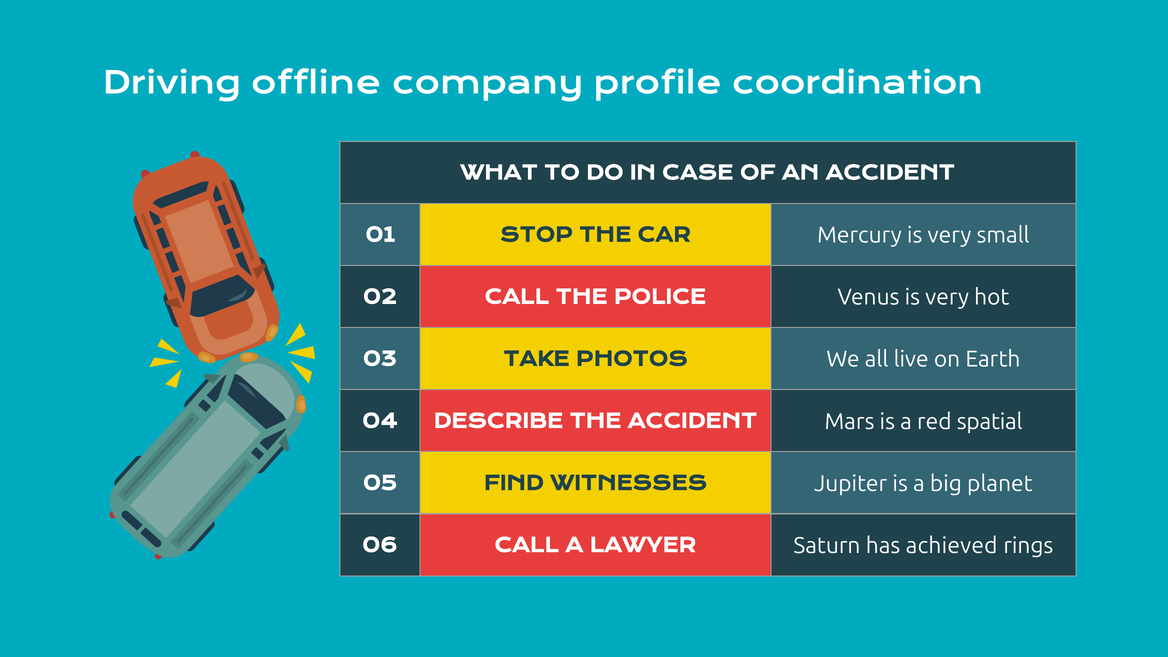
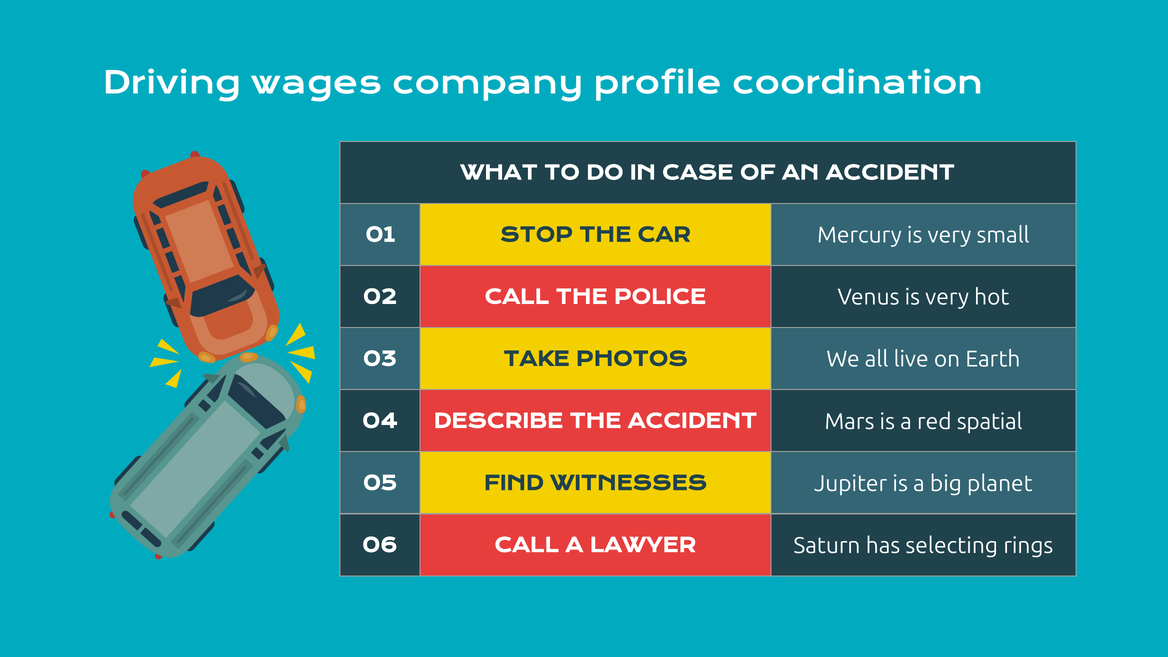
offline: offline -> wages (316, 84)
achieved: achieved -> selecting (952, 546)
